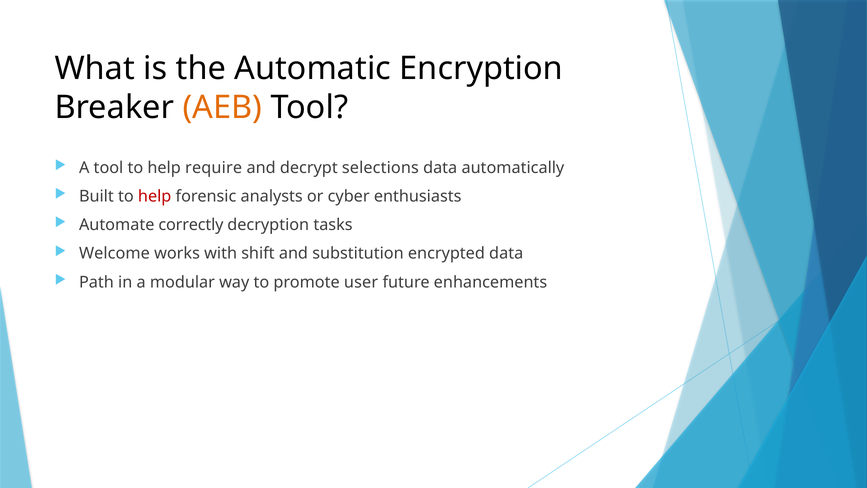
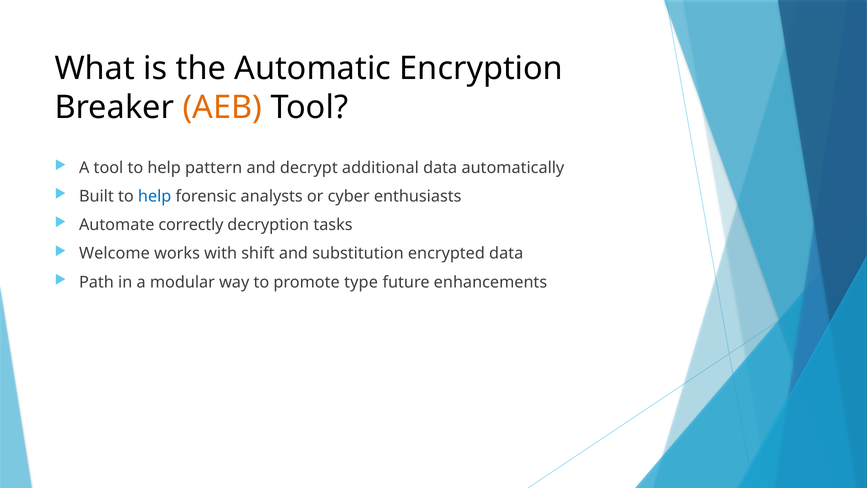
require: require -> pattern (214, 168)
selections: selections -> additional (380, 168)
help colour: red -> blue (155, 196)
user: user -> type (361, 282)
